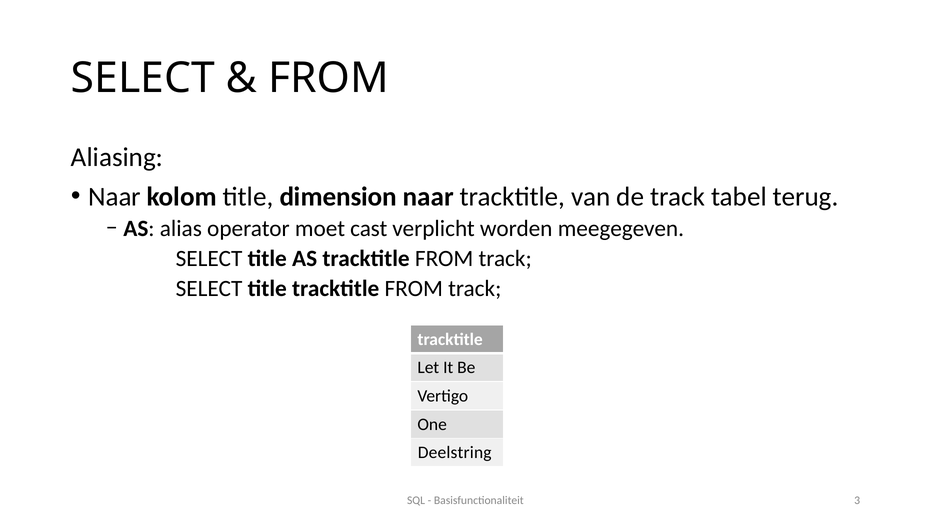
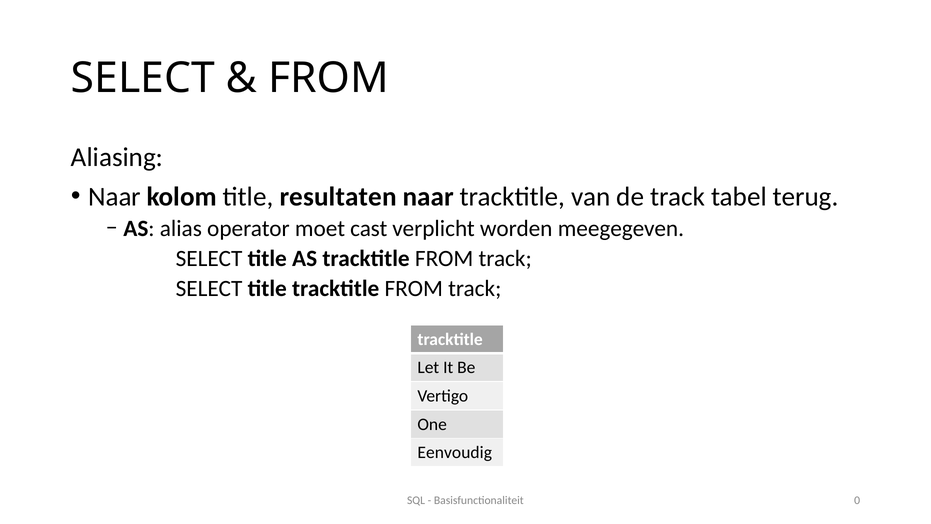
dimension: dimension -> resultaten (338, 196)
Deelstring: Deelstring -> Eenvoudig (455, 452)
3: 3 -> 0 (857, 500)
